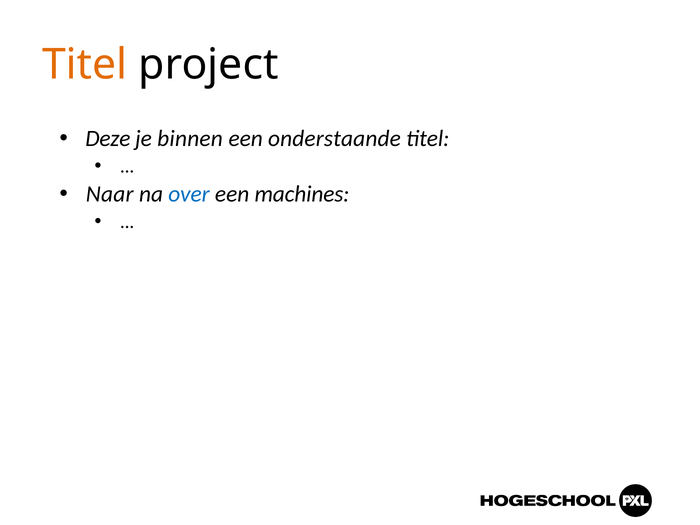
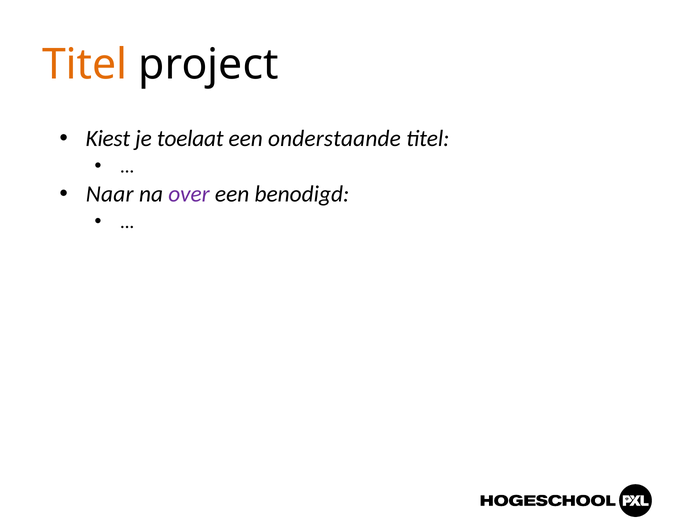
Deze: Deze -> Kiest (108, 138)
binnen: binnen -> toelaat (190, 138)
over colour: blue -> purple (189, 194)
machines: machines -> benodigd (302, 194)
